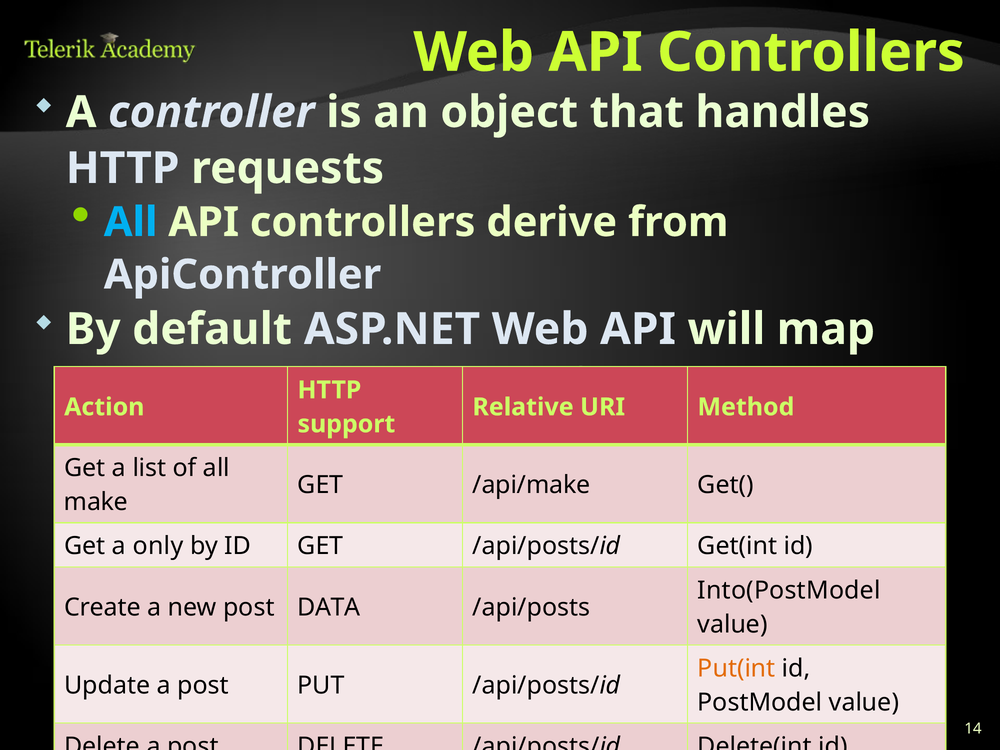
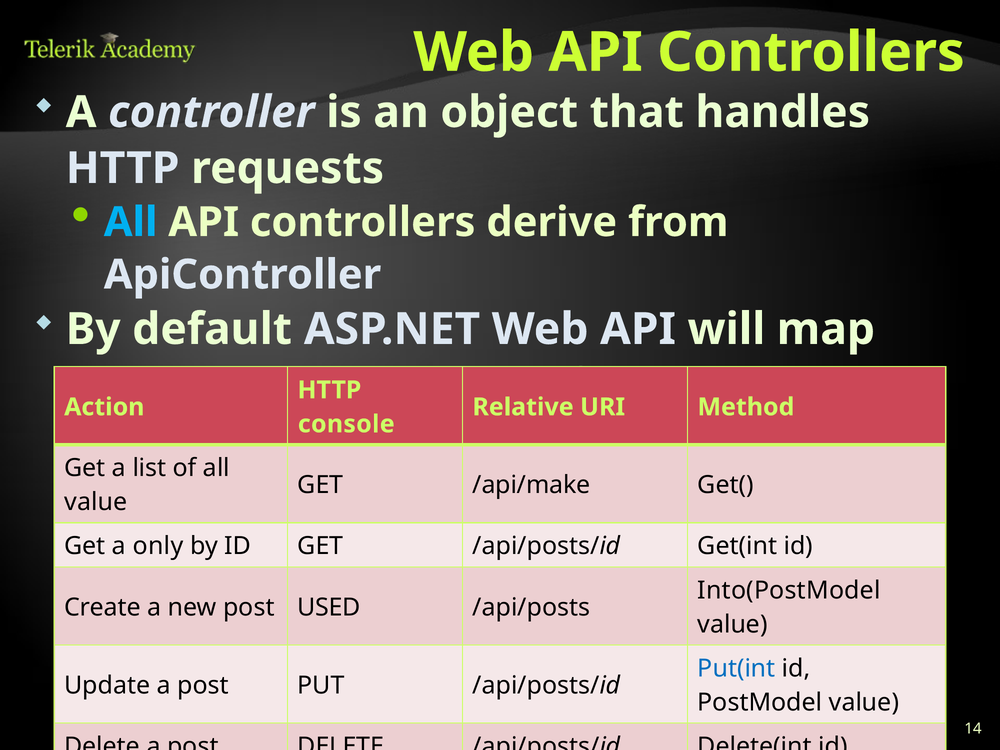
support: support -> console (346, 424)
make: make -> value (96, 502)
DATA: DATA -> USED (329, 607)
Put(int colour: orange -> blue (736, 668)
